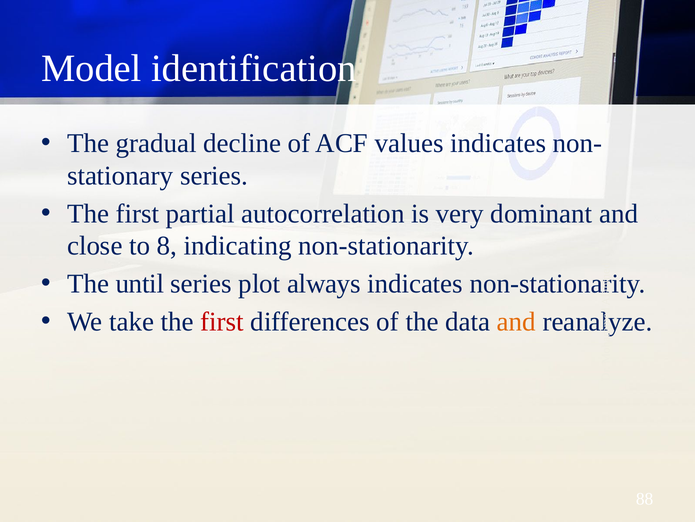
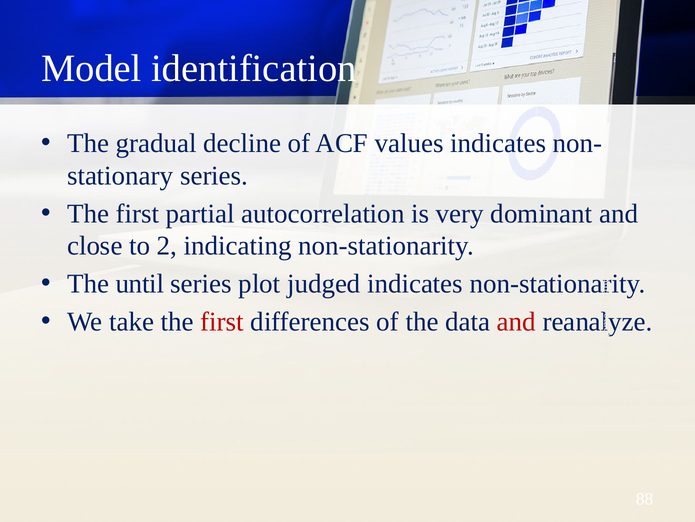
8: 8 -> 2 (167, 246)
always: always -> judged (324, 284)
and colour: orange -> red (516, 321)
